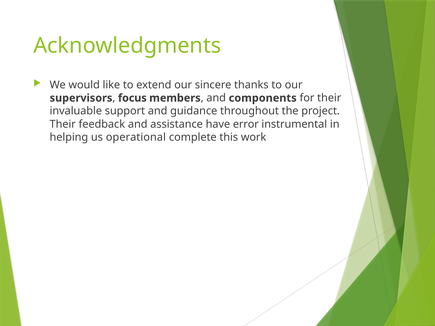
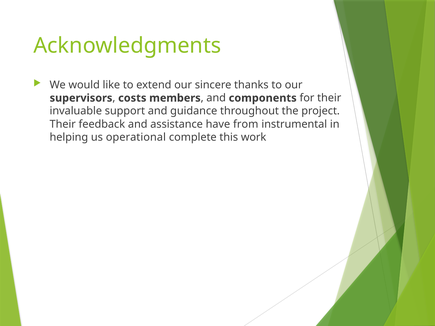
focus: focus -> costs (132, 98)
error: error -> from (246, 124)
